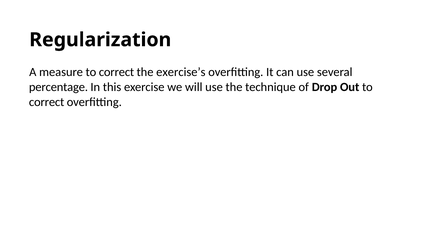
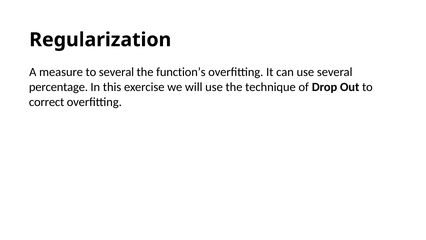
measure to correct: correct -> several (116, 72)
exercise’s: exercise’s -> function’s (181, 72)
